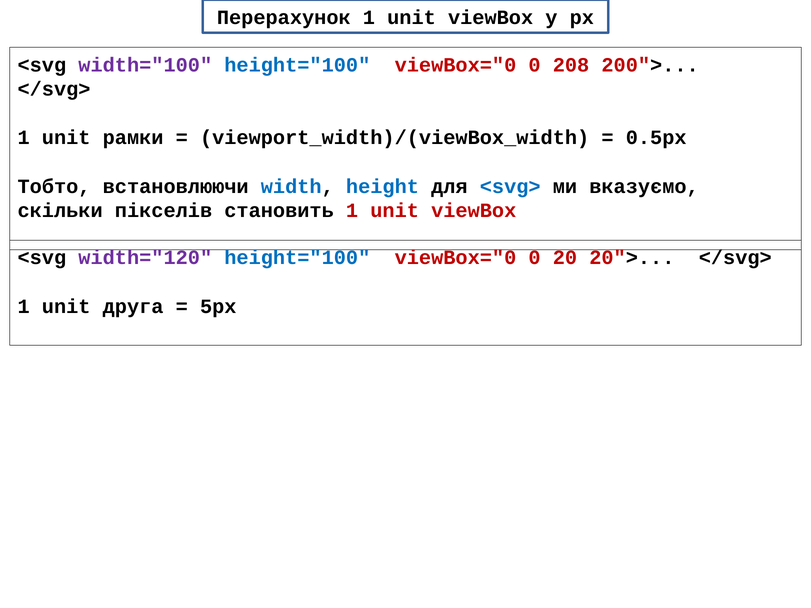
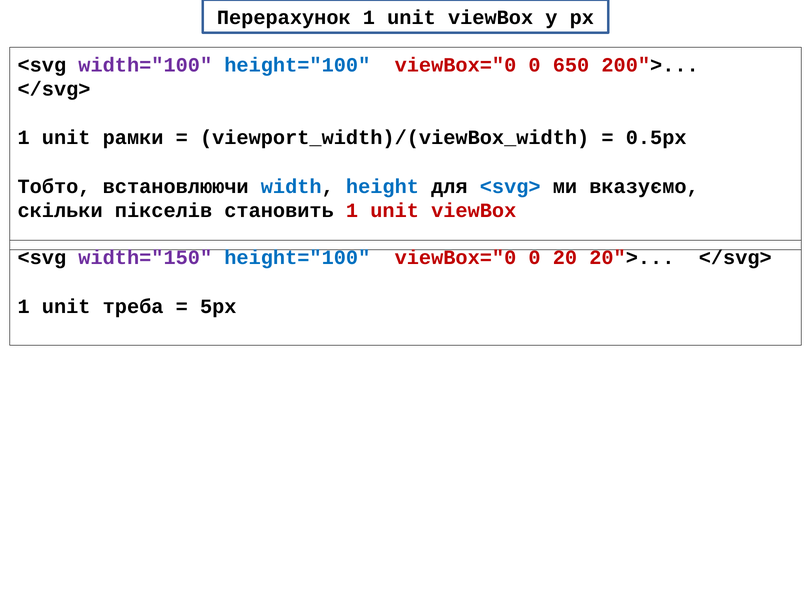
208: 208 -> 650 (571, 65)
width="120: width="120 -> width="150 (145, 258)
друга: друга -> треба (133, 306)
